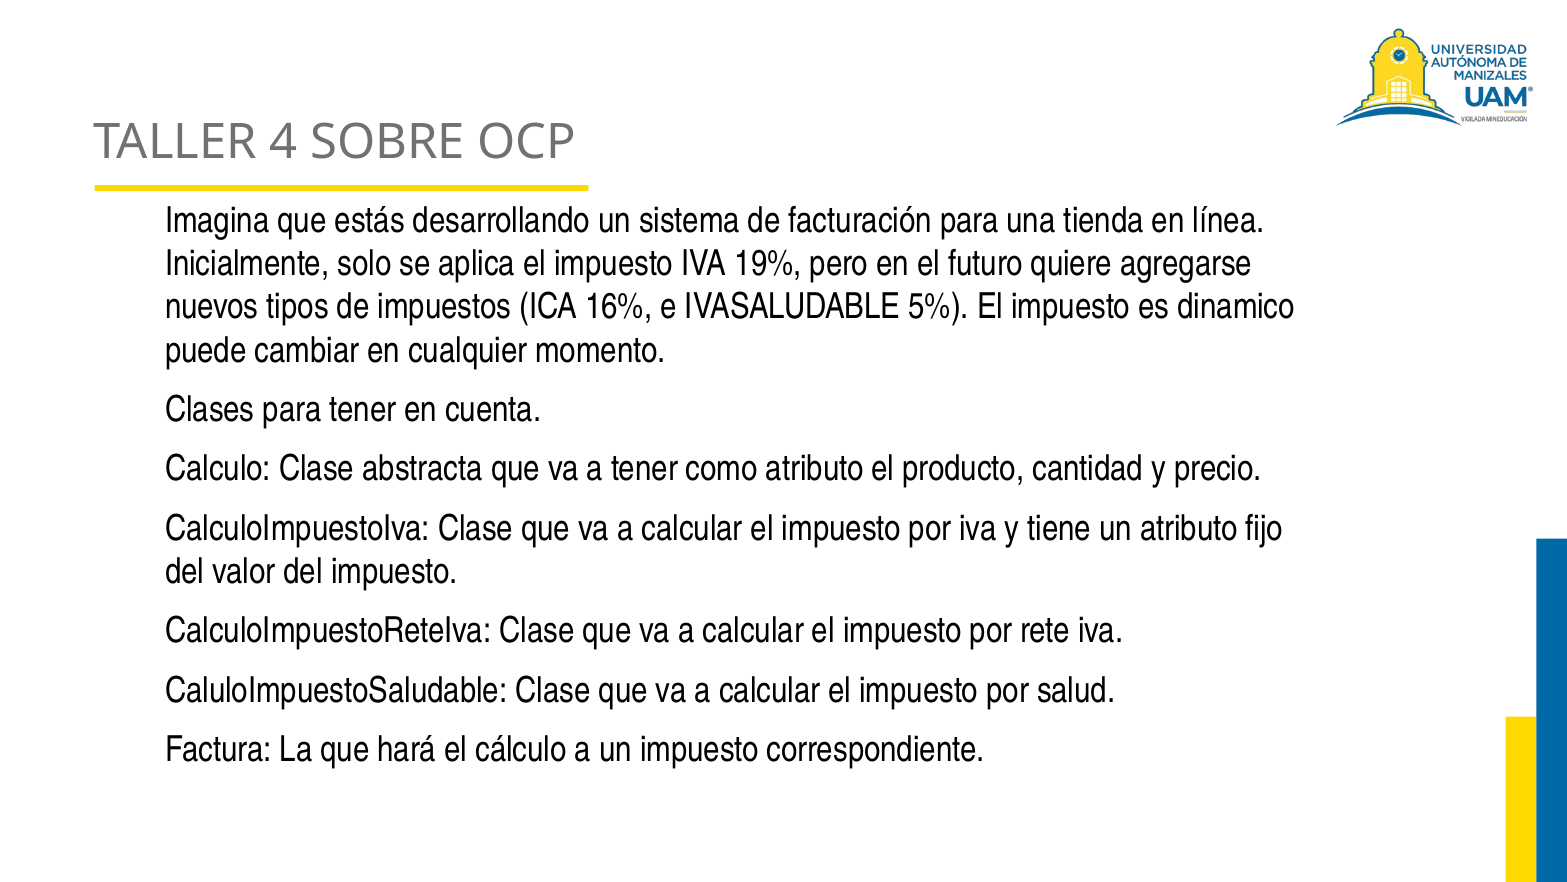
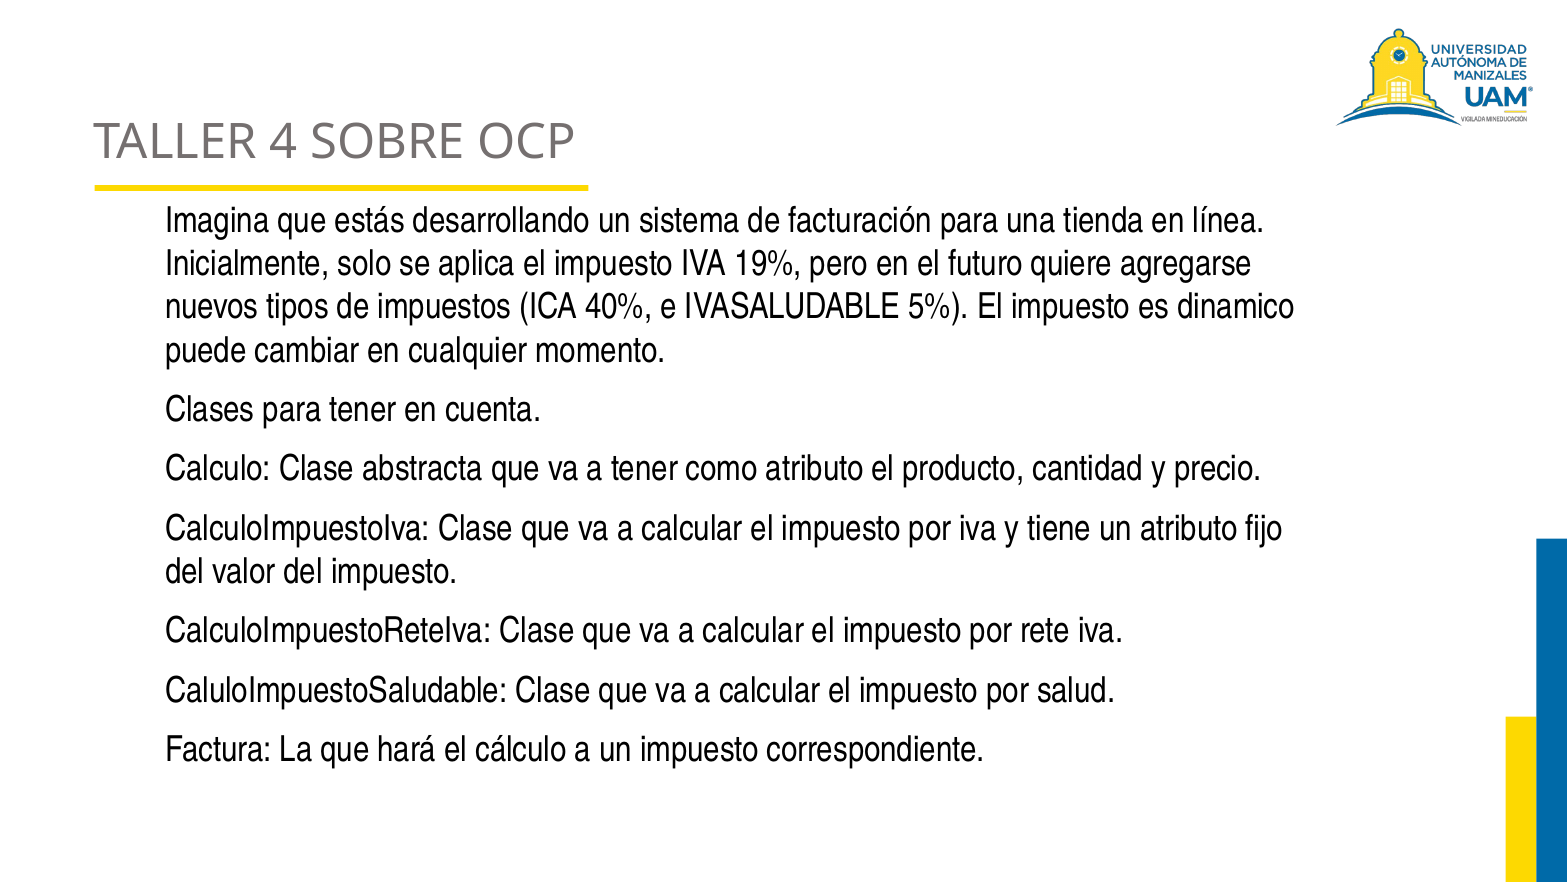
16%: 16% -> 40% (619, 307)
